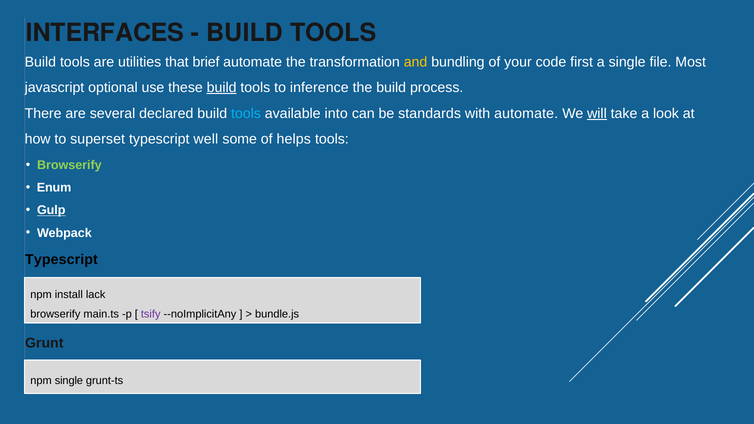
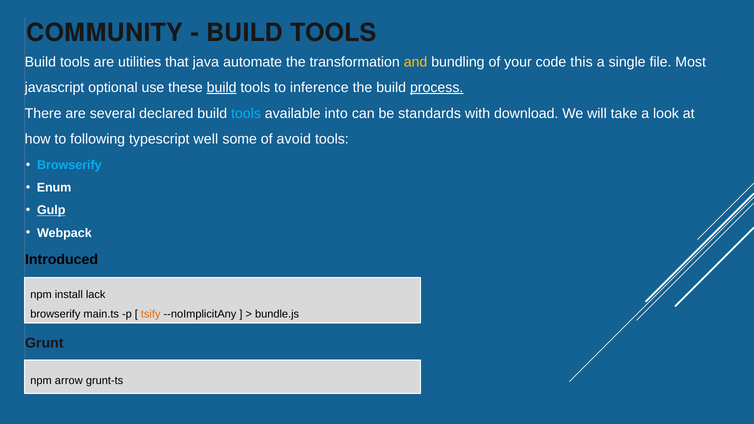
INTERFACES: INTERFACES -> COMMUNITY (105, 33)
brief: brief -> java (206, 62)
first: first -> this (582, 62)
process underline: none -> present (437, 88)
with automate: automate -> download (526, 113)
will underline: present -> none (597, 113)
superset: superset -> following (98, 139)
helps: helps -> avoid (294, 139)
Browserify colour: light green -> light blue (69, 165)
Typescript: Typescript -> Introduced (62, 260)
tsify colour: purple -> orange (151, 314)
npm single: single -> arrow (69, 381)
